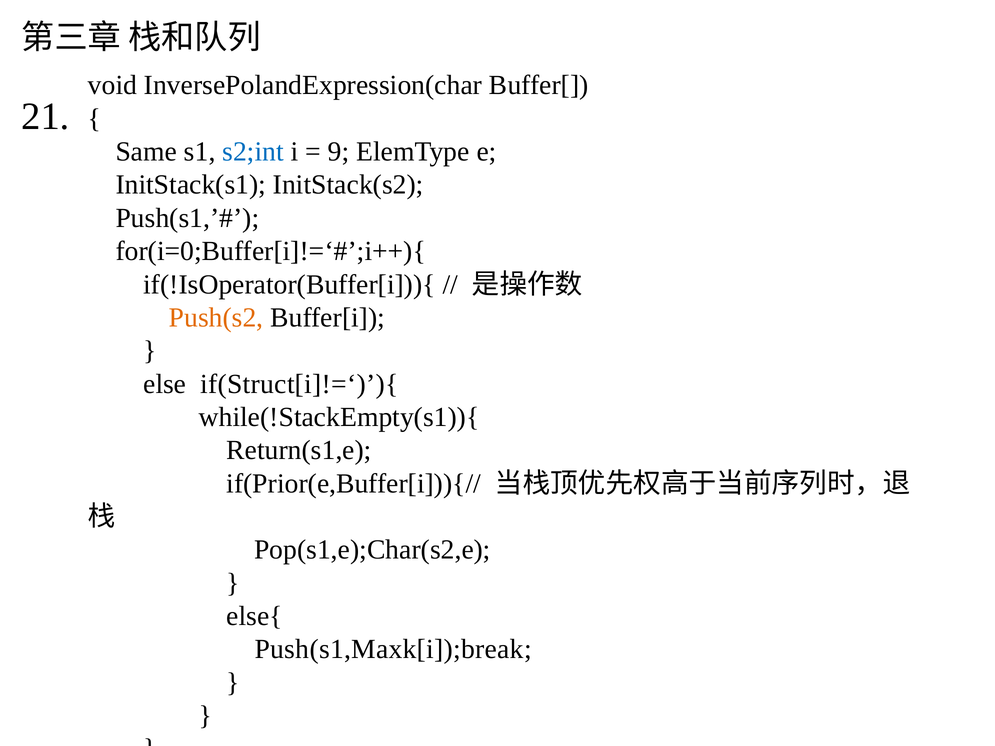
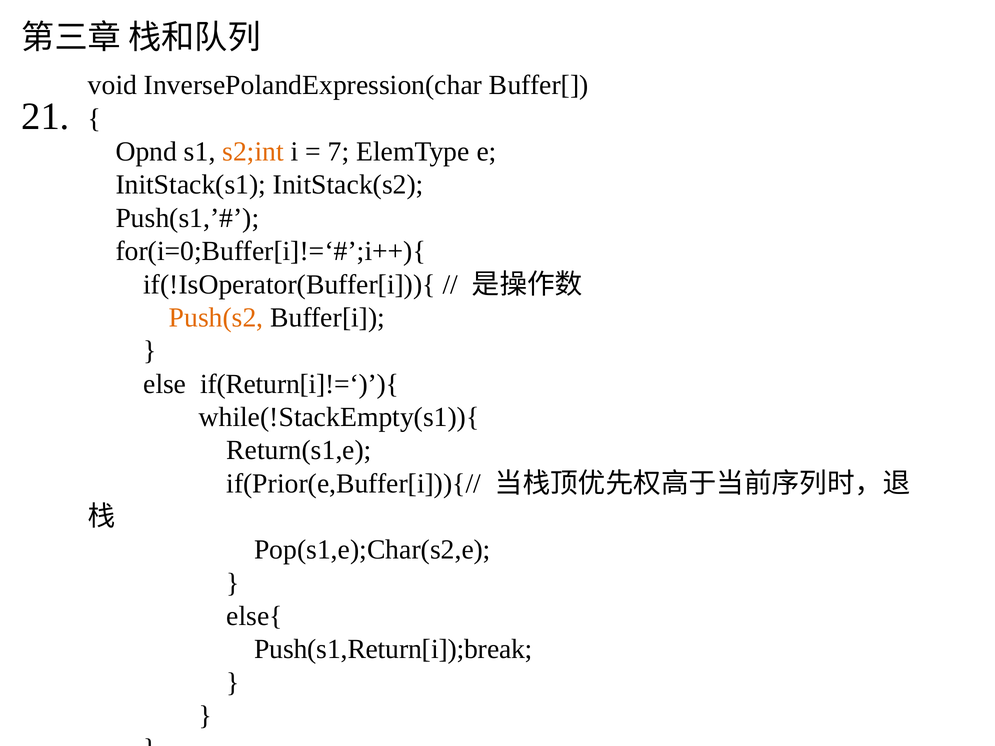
Same: Same -> Opnd (146, 152)
s2;int colour: blue -> orange (253, 152)
9: 9 -> 7 (339, 152)
if(Struct[i]!=‘)’){: if(Struct[i]!=‘)’){ -> if(Return[i]!=‘)’){ (300, 384)
Push(s1,Maxk[i]);break: Push(s1,Maxk[i]);break -> Push(s1,Return[i]);break (393, 649)
